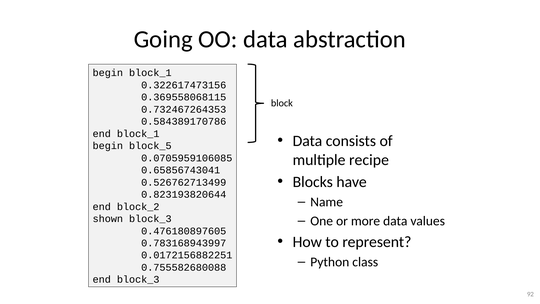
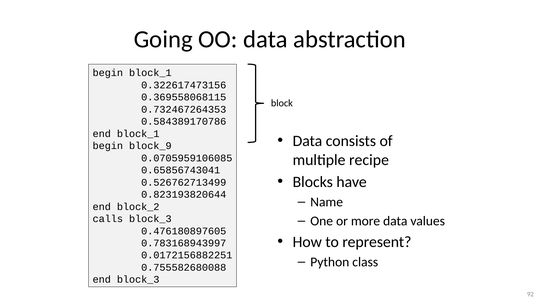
block_5: block_5 -> block_9 (150, 146)
shown: shown -> calls (108, 219)
